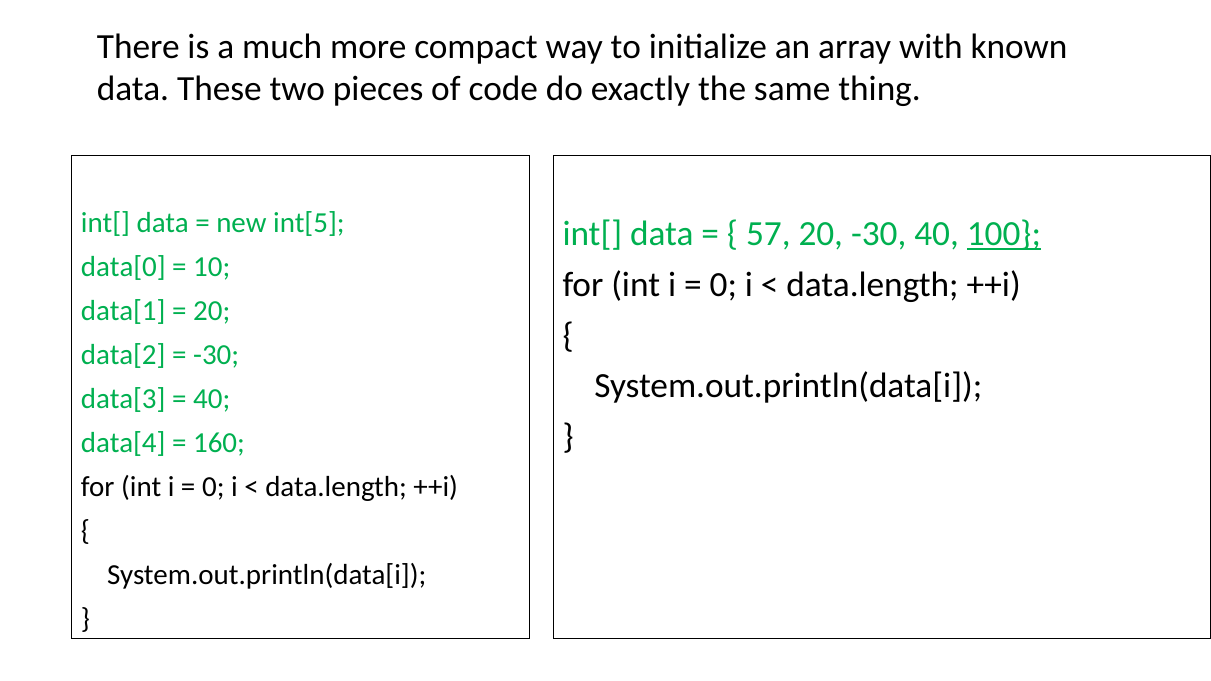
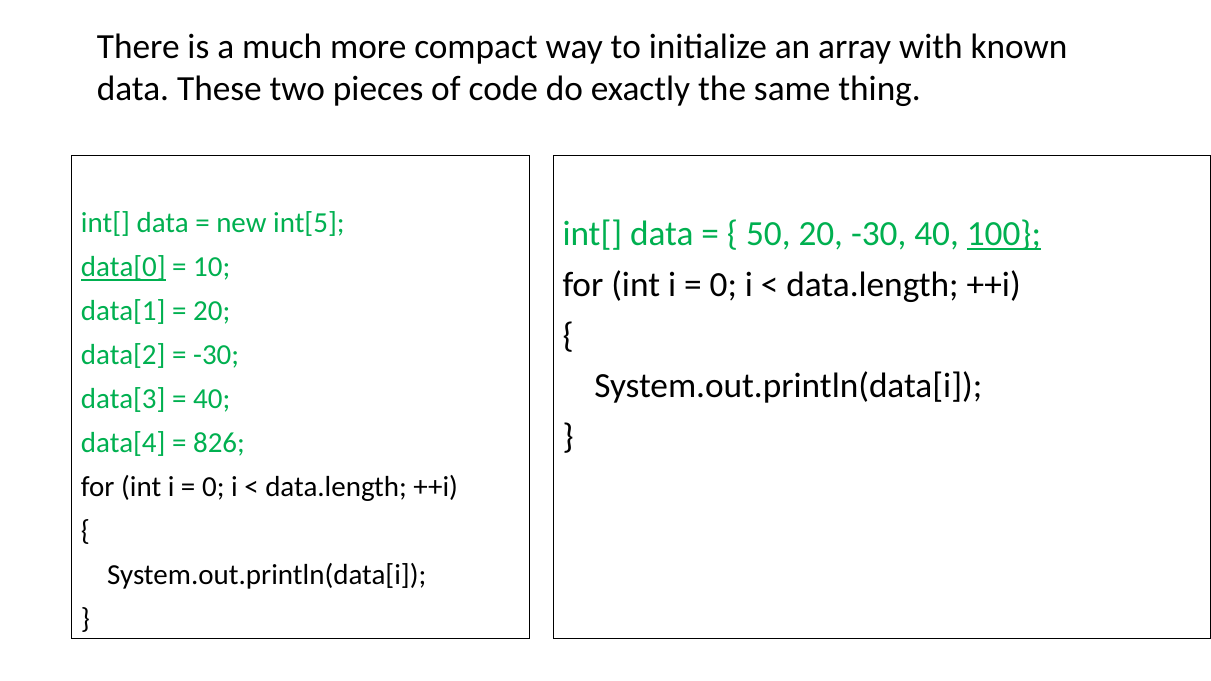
57: 57 -> 50 (768, 234)
data[0 underline: none -> present (123, 267)
160: 160 -> 826 (219, 443)
